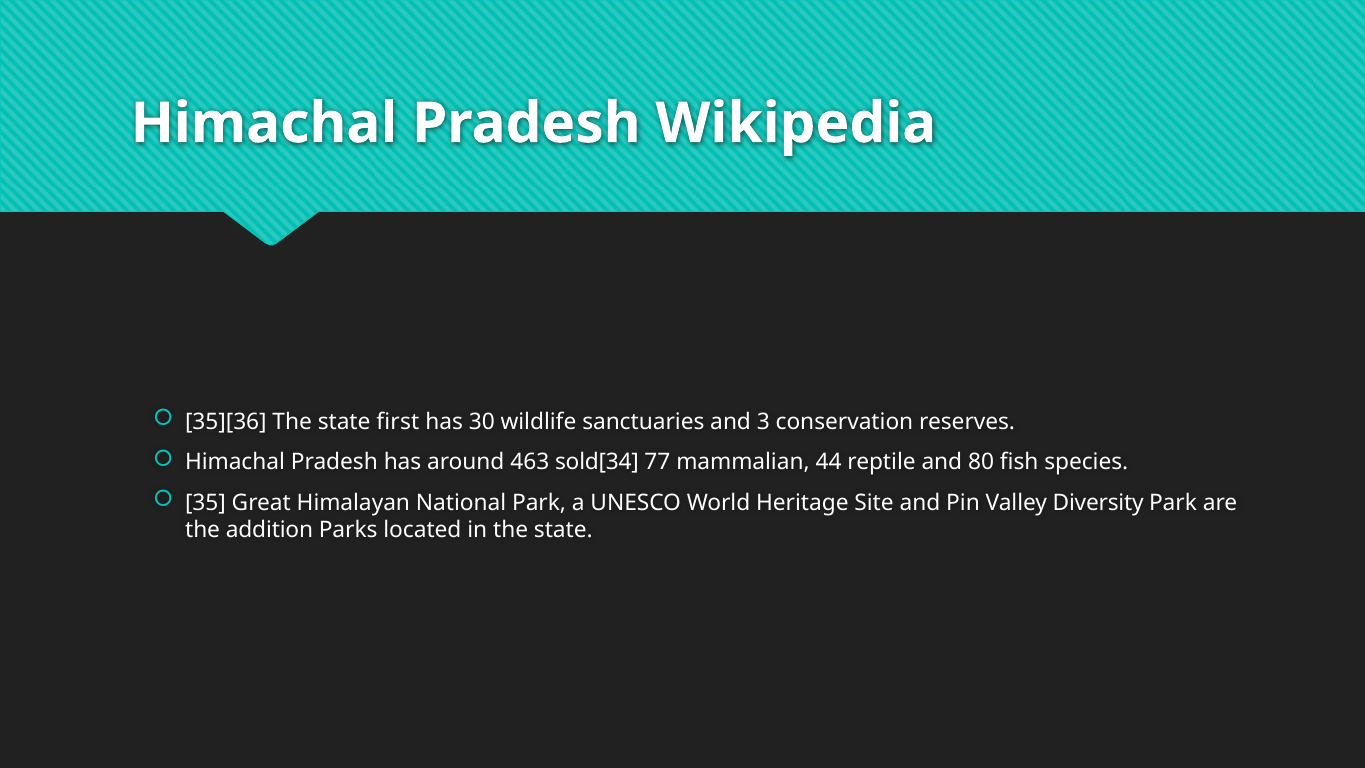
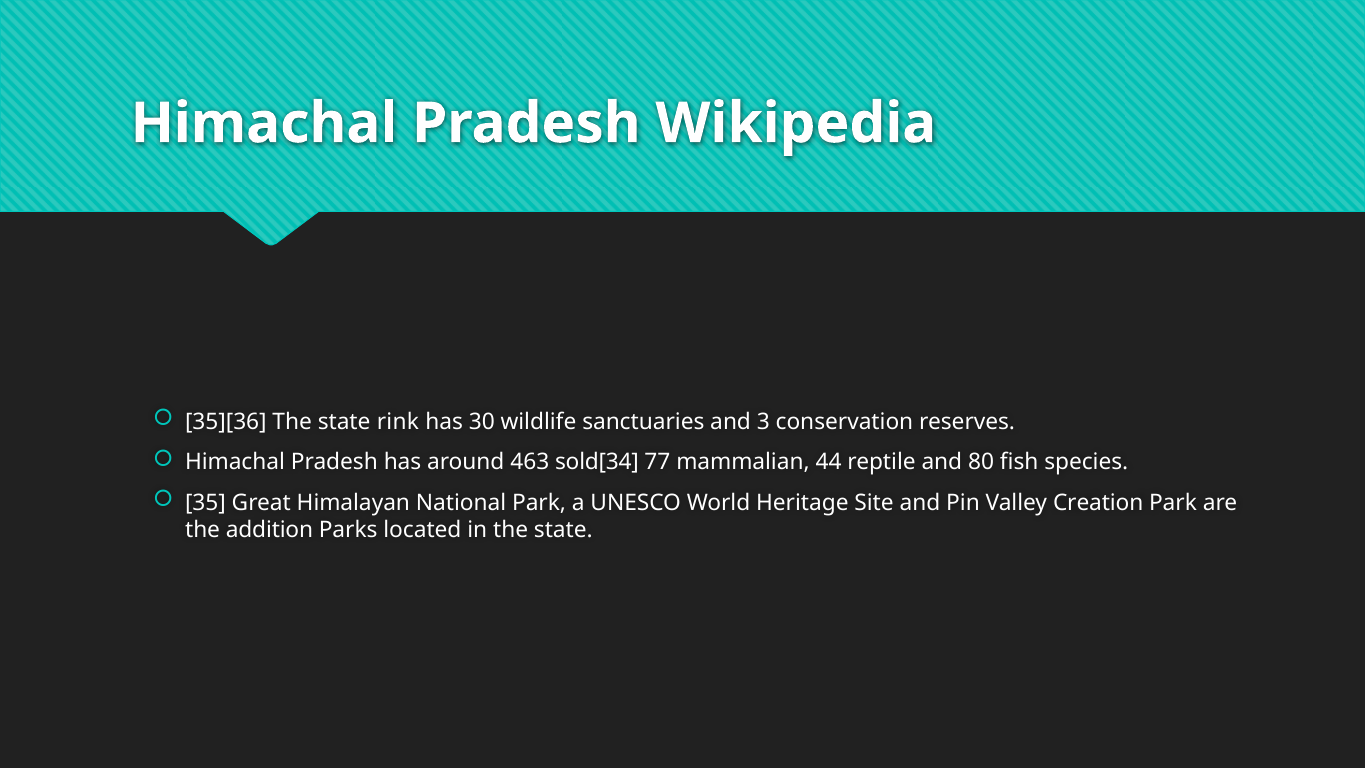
first: first -> rink (398, 422)
Diversity: Diversity -> Creation (1098, 503)
